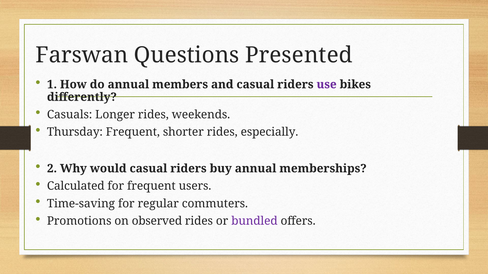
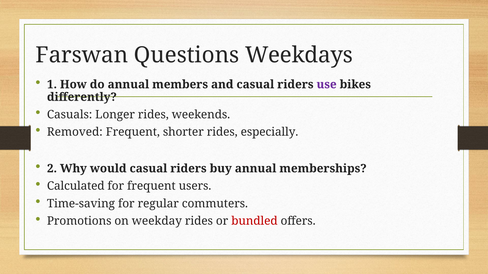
Presented: Presented -> Weekdays (299, 55)
Thursday: Thursday -> Removed (75, 132)
observed: observed -> weekday (157, 221)
bundled colour: purple -> red (254, 221)
